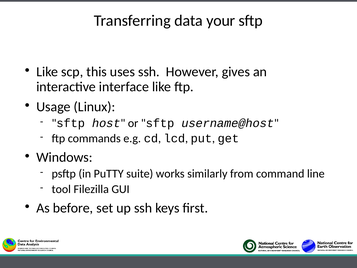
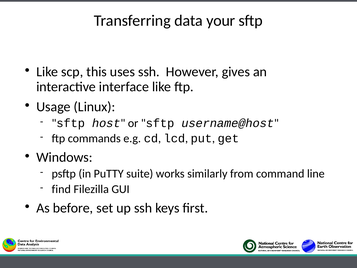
tool: tool -> find (61, 189)
